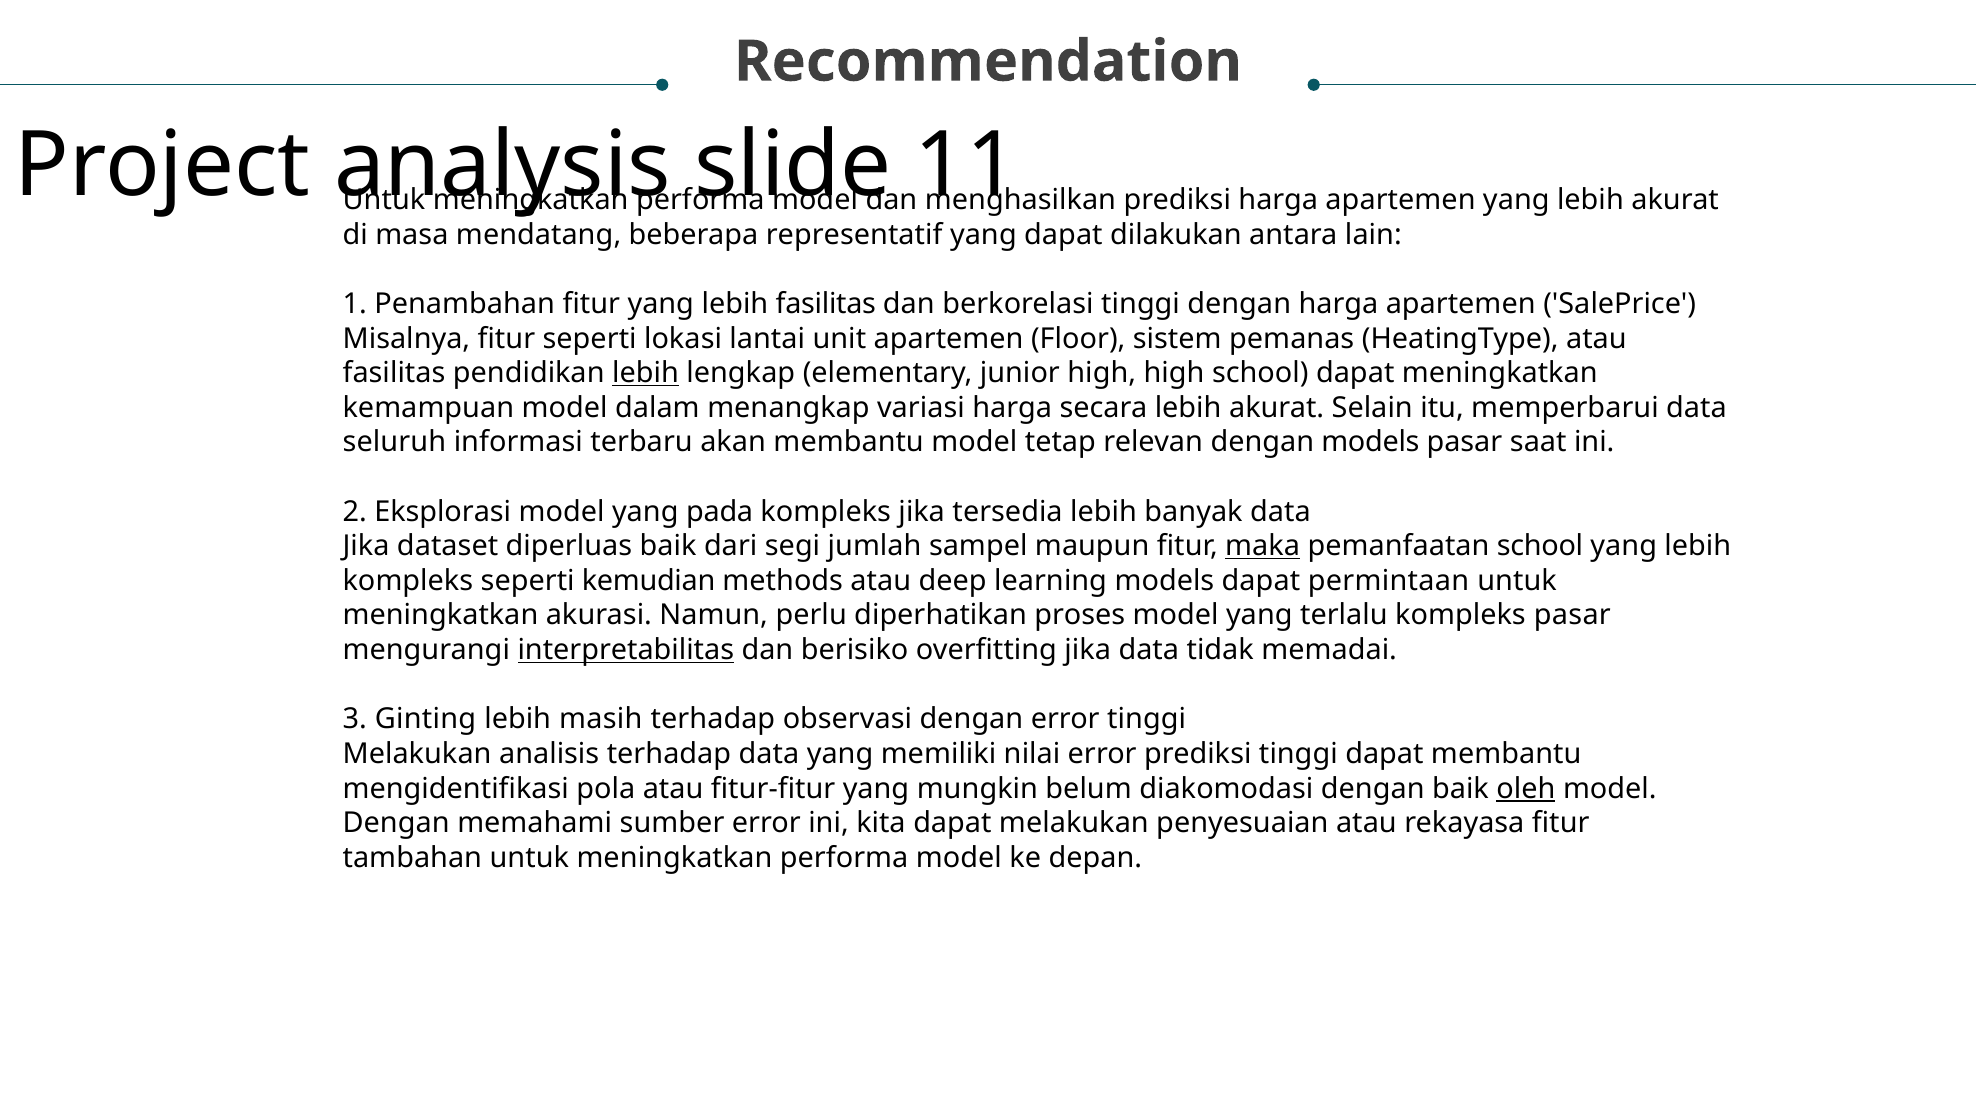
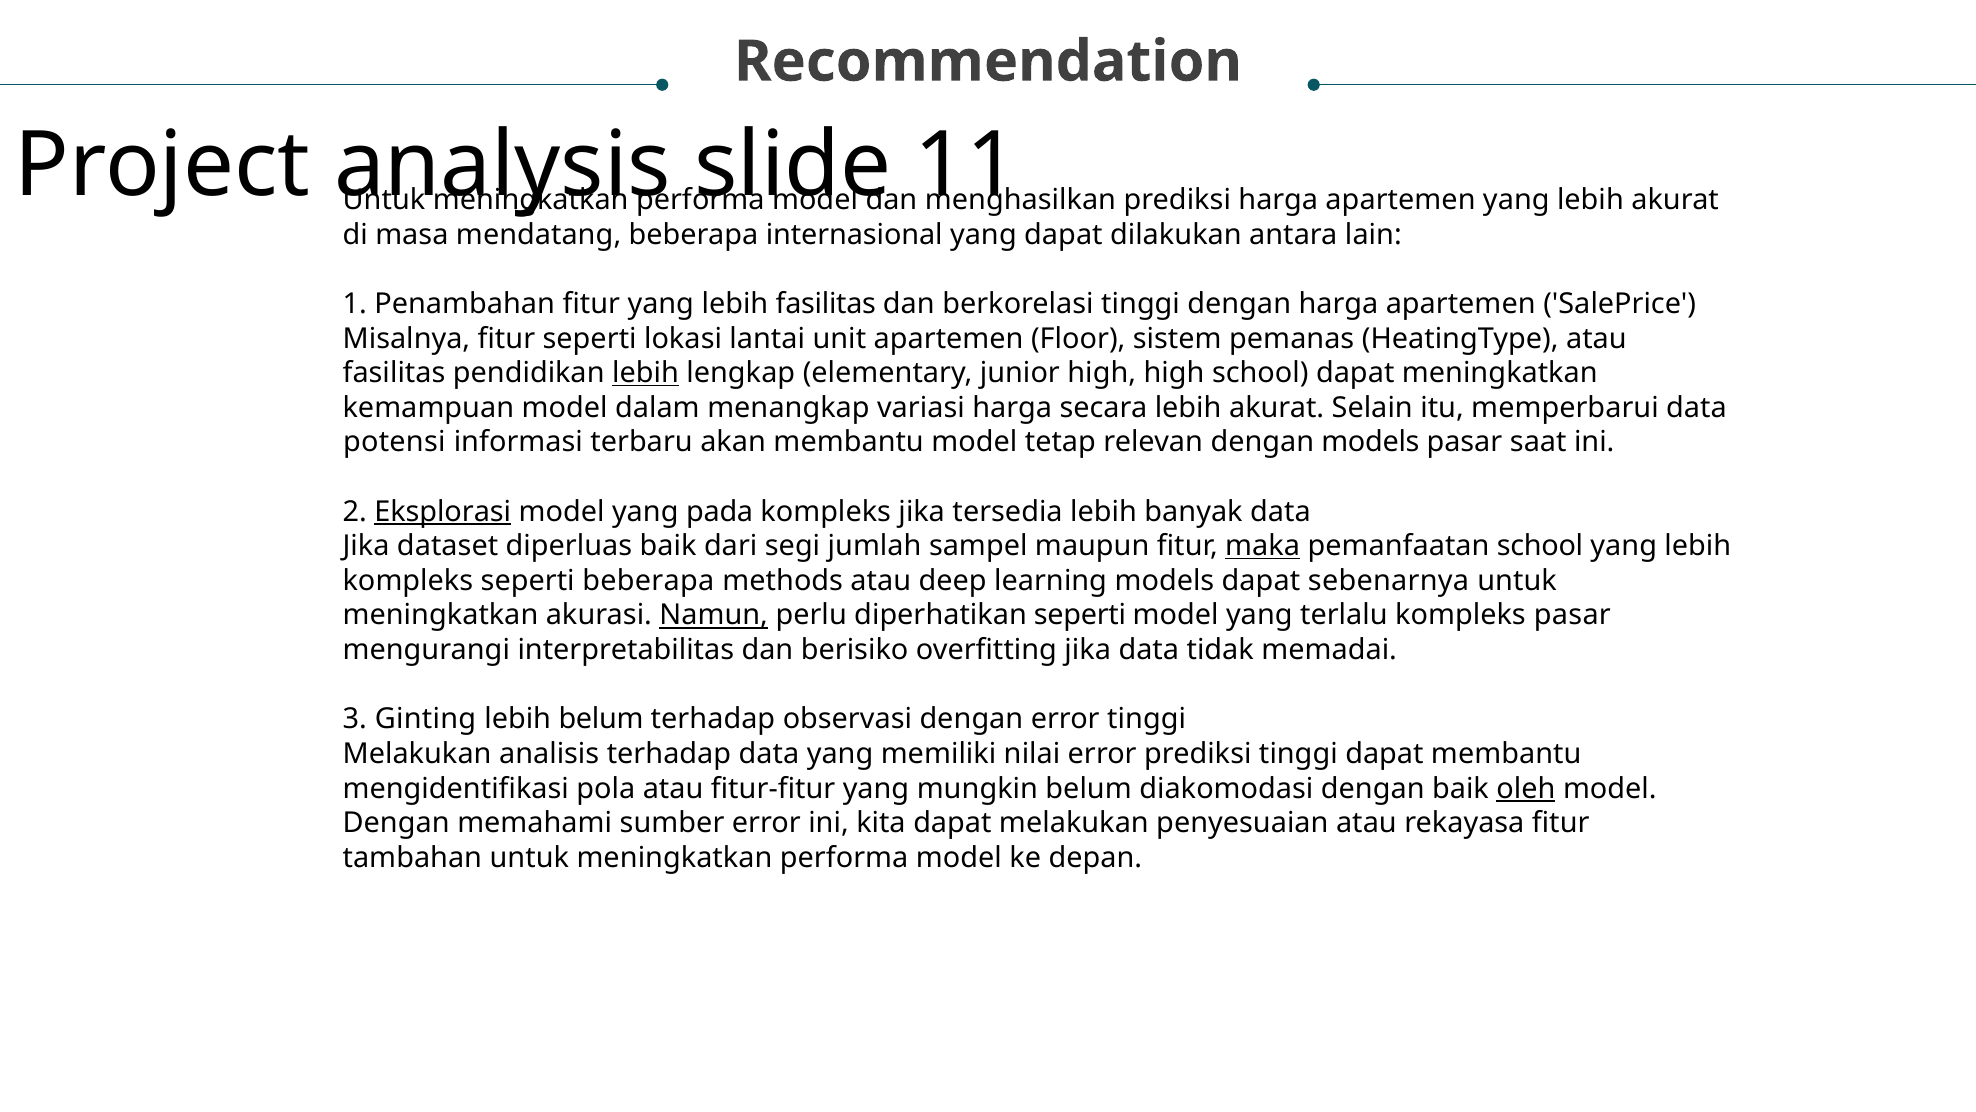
representatif: representatif -> internasional (854, 235)
seluruh: seluruh -> potensi (394, 442)
Eksplorasi underline: none -> present (443, 511)
seperti kemudian: kemudian -> beberapa (648, 581)
permintaan: permintaan -> sebenarnya (1389, 581)
Namun underline: none -> present (714, 615)
diperhatikan proses: proses -> seperti (1080, 615)
interpretabilitas underline: present -> none (626, 650)
lebih masih: masih -> belum (601, 719)
